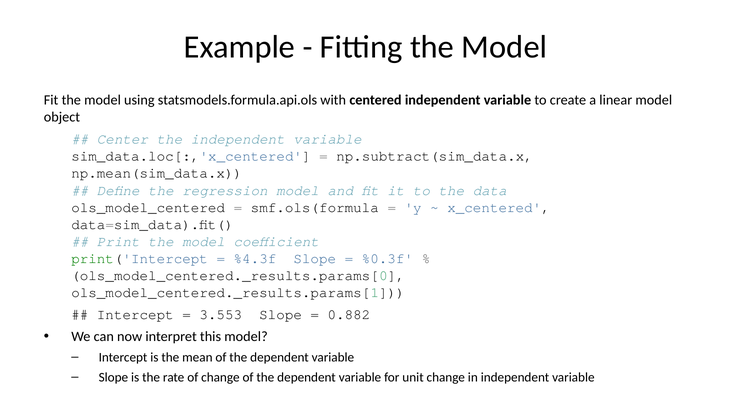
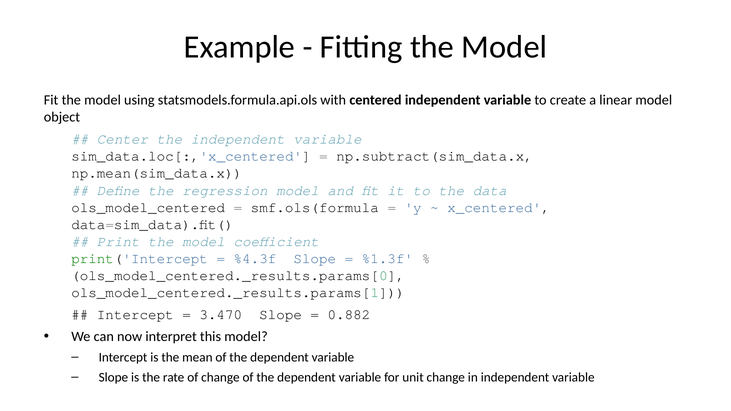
%0.3f: %0.3f -> %1.3f (387, 259)
3.553: 3.553 -> 3.470 (221, 315)
